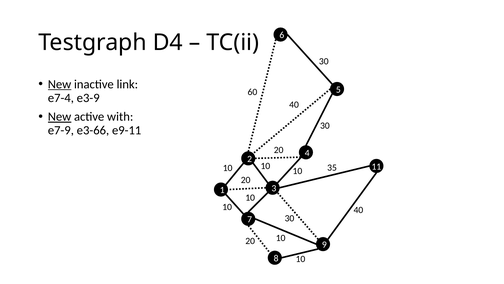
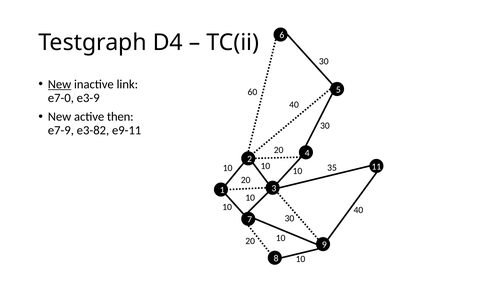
e7-4: e7-4 -> e7-0 (61, 98)
New underline: present -> none (60, 117)
with: with -> then (120, 117)
e3-66: e3-66 -> e3-82 (93, 130)
